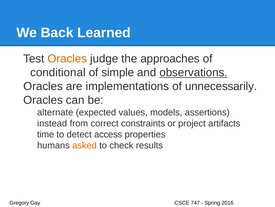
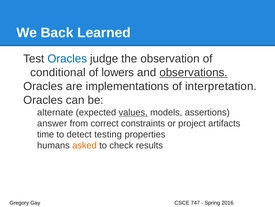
Oracles colour: orange -> blue (67, 59)
approaches: approaches -> observation (170, 59)
simple: simple -> lowers (118, 72)
unnecessarily: unnecessarily -> interpretation (221, 86)
values underline: none -> present (133, 112)
instead: instead -> answer (52, 123)
access: access -> testing (108, 134)
